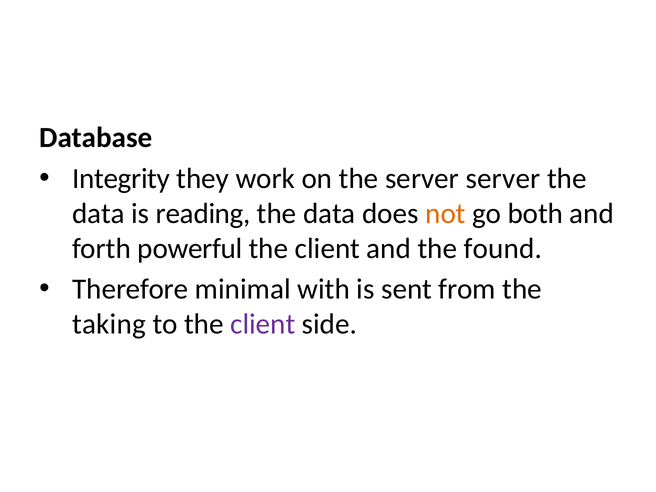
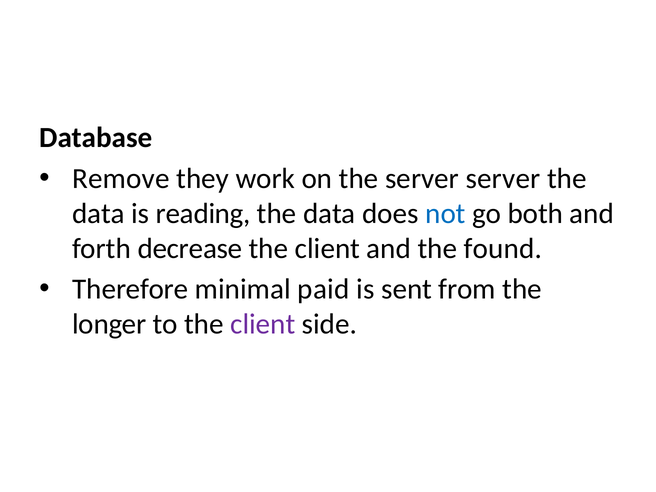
Integrity: Integrity -> Remove (121, 178)
not colour: orange -> blue (445, 213)
powerful: powerful -> decrease (190, 248)
with: with -> paid (323, 289)
taking: taking -> longer (109, 324)
